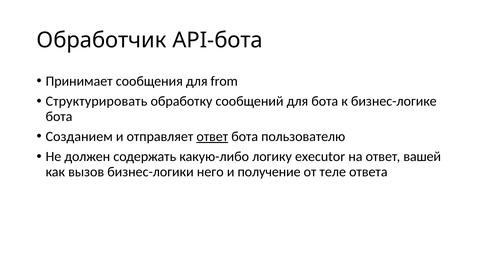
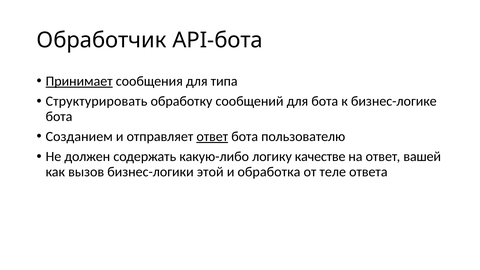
Принимает underline: none -> present (79, 81)
from: from -> типа (224, 81)
executor: executor -> качестве (320, 157)
него: него -> этой (210, 172)
получение: получение -> обработка (269, 172)
